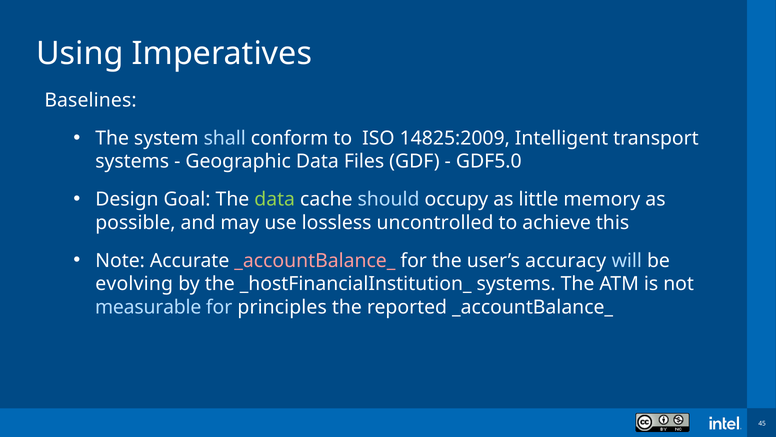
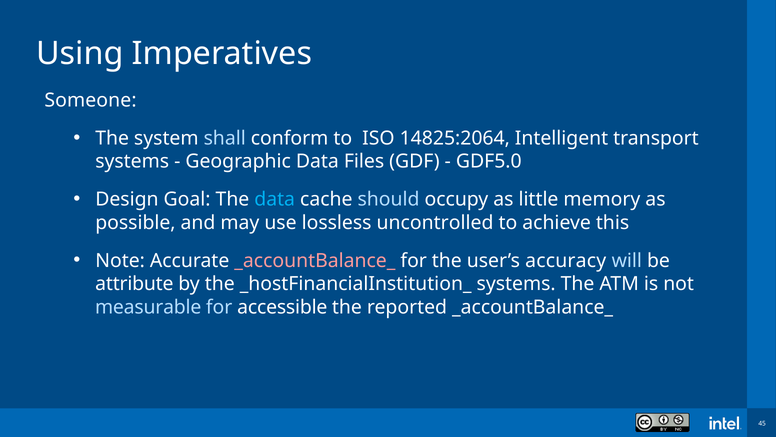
Baselines: Baselines -> Someone (91, 100)
14825:2009: 14825:2009 -> 14825:2064 (455, 138)
data colour: light green -> light blue (275, 199)
evolving: evolving -> attribute (134, 284)
principles: principles -> accessible (282, 307)
